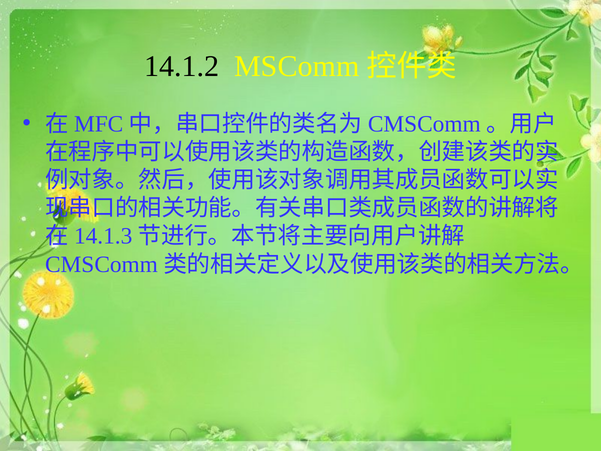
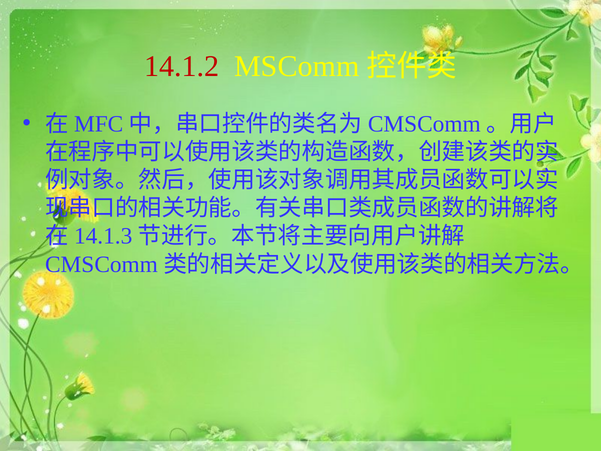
14.1.2 colour: black -> red (182, 66)
